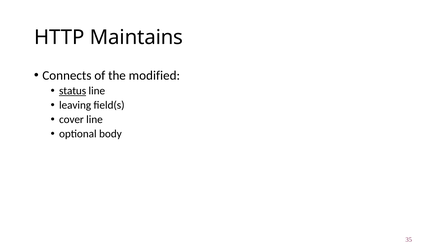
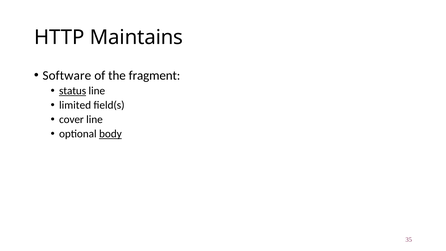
Connects: Connects -> Software (67, 75)
modified: modified -> fragment (154, 75)
leaving: leaving -> limited (75, 105)
body underline: none -> present (110, 134)
